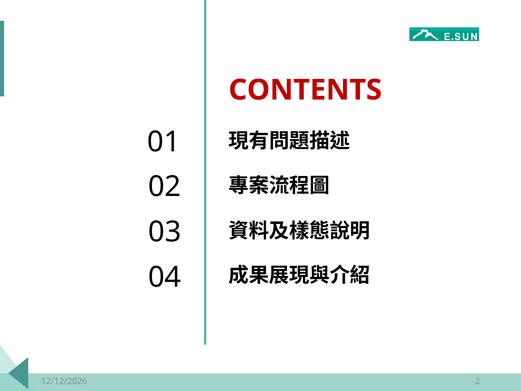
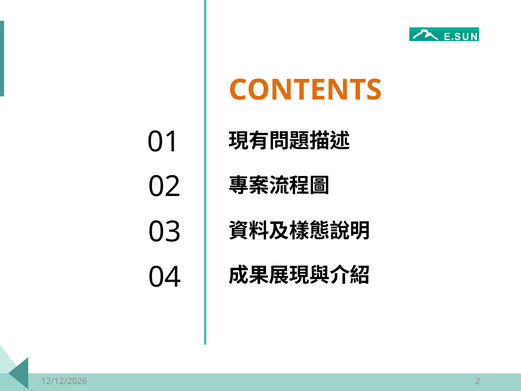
CONTENTS colour: red -> orange (305, 90)
